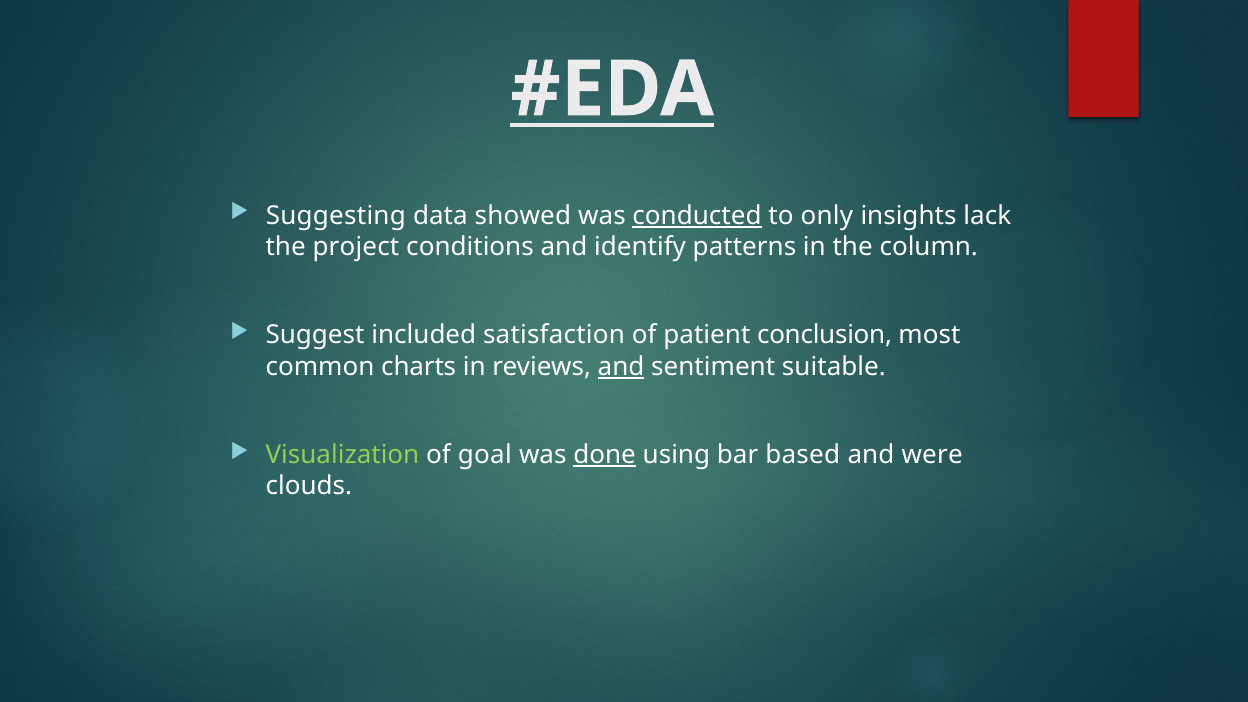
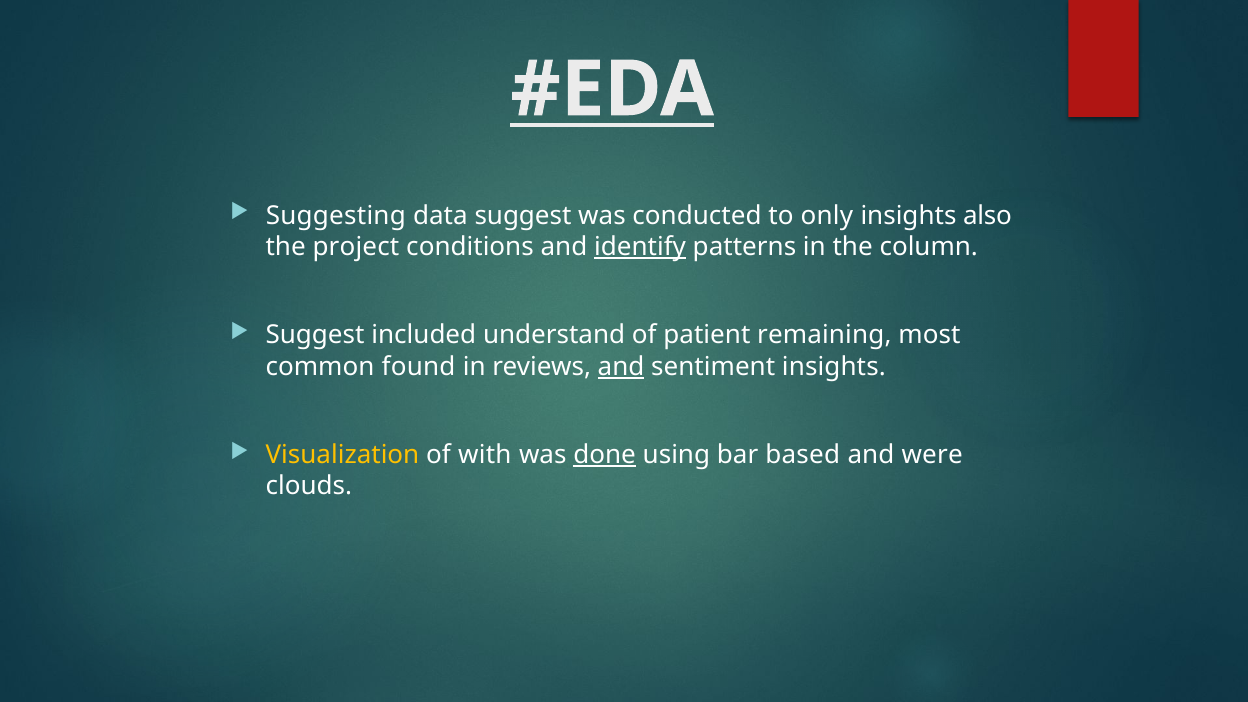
data showed: showed -> suggest (523, 216)
conducted underline: present -> none (697, 216)
lack: lack -> also (987, 216)
identify underline: none -> present (640, 247)
satisfaction: satisfaction -> understand (554, 335)
conclusion: conclusion -> remaining (824, 335)
charts: charts -> found (419, 367)
sentiment suitable: suitable -> insights (834, 367)
Visualization colour: light green -> yellow (342, 455)
goal: goal -> with (485, 455)
